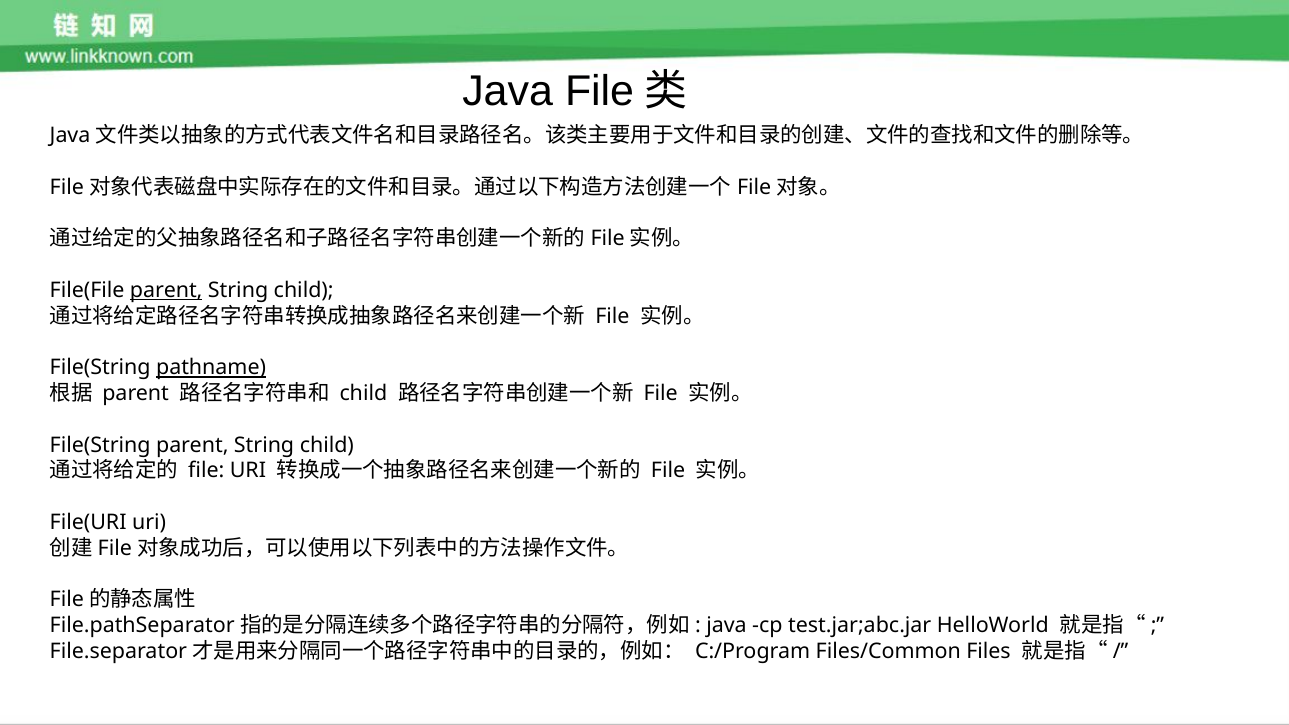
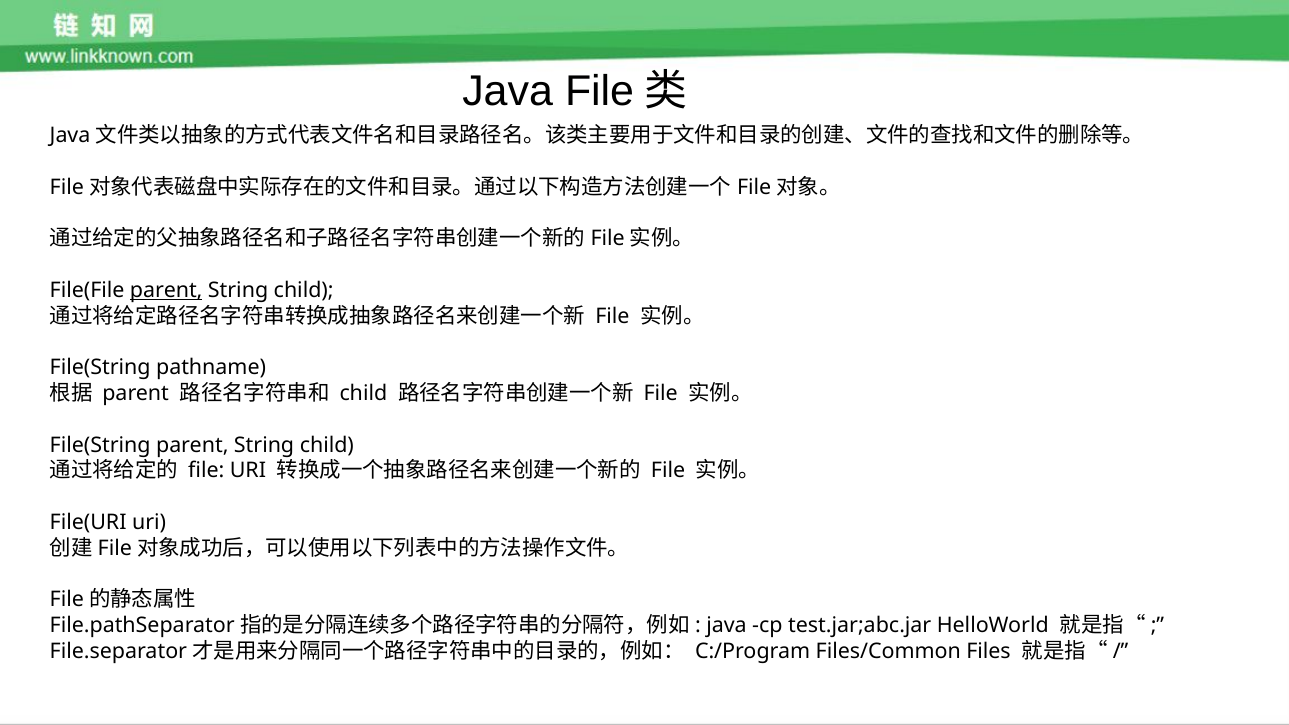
pathname underline: present -> none (211, 368)
